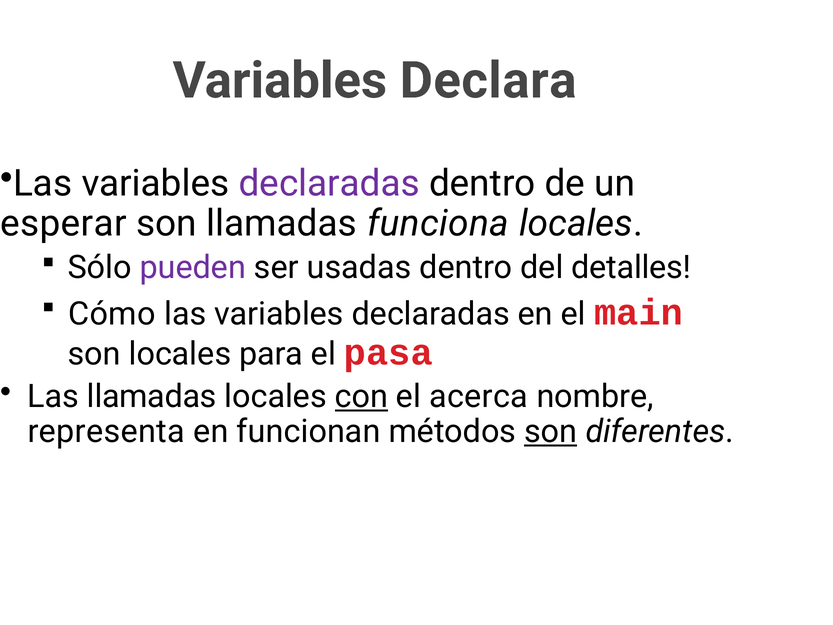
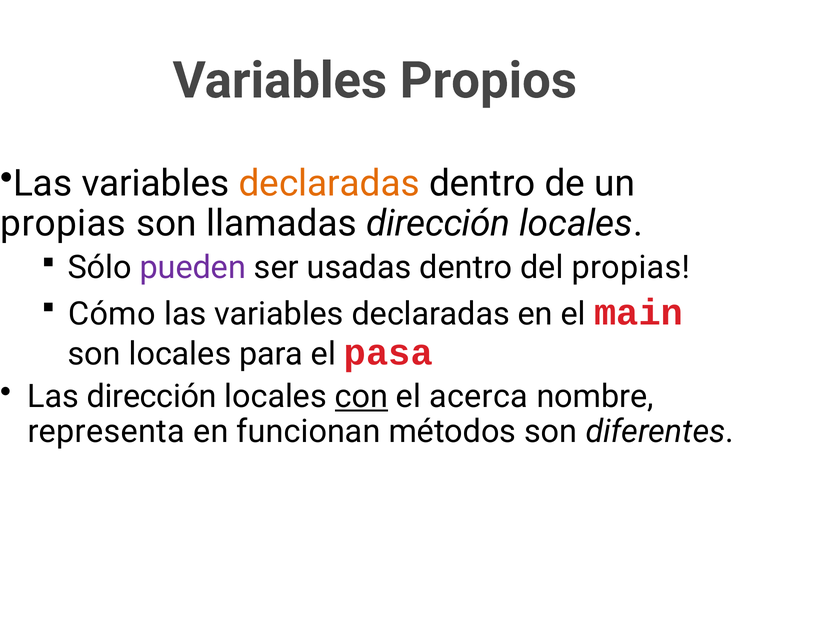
Declara: Declara -> Propios (488, 81)
declaradas colour: purple -> orange (329, 183)
esperar: esperar -> propias (63, 223)
llamadas funciona: funciona -> dirección (438, 223)
del detalles: detalles -> propias (631, 268)
Las llamadas: llamadas -> dirección (152, 396)
son underline: present -> none (551, 431)
